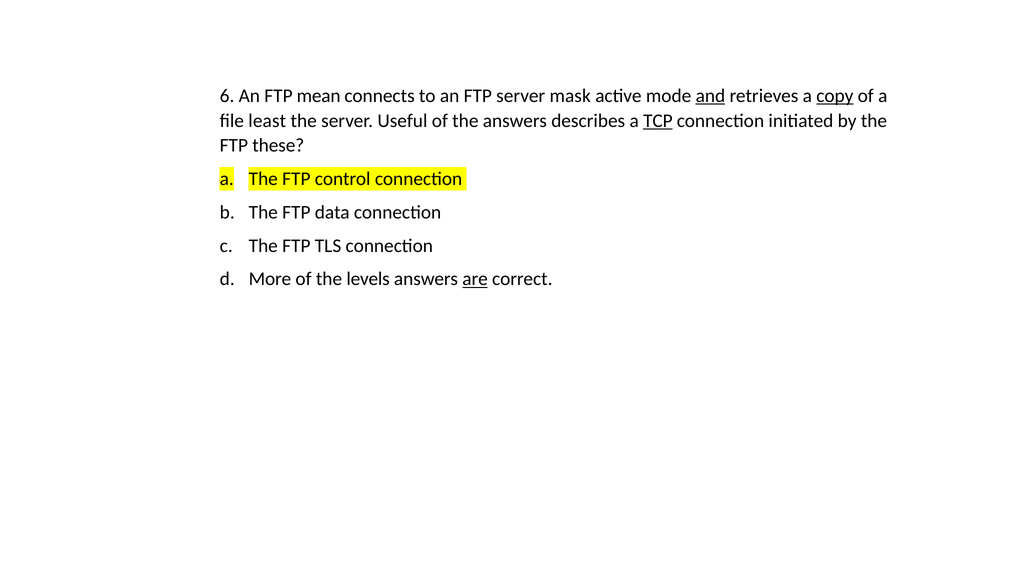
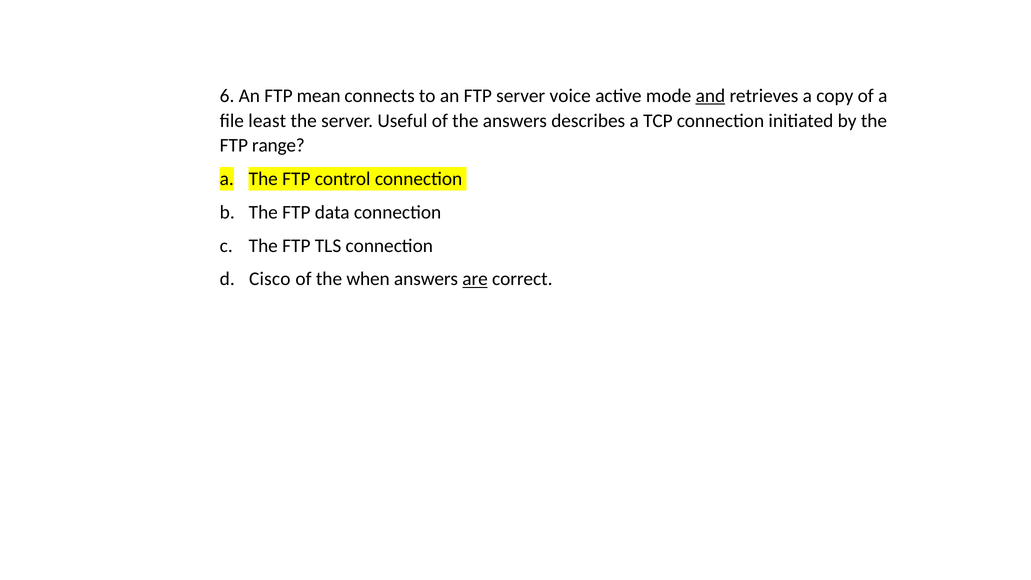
mask: mask -> voice (570, 96)
copy underline: present -> none (835, 96)
TCP underline: present -> none (658, 121)
these: these -> range (278, 145)
More: More -> Cisco (270, 279)
levels: levels -> when (368, 279)
